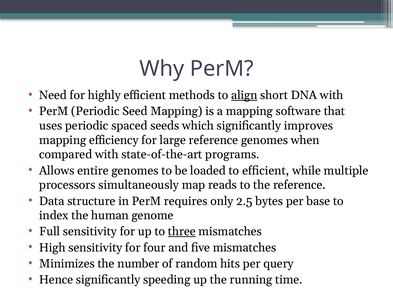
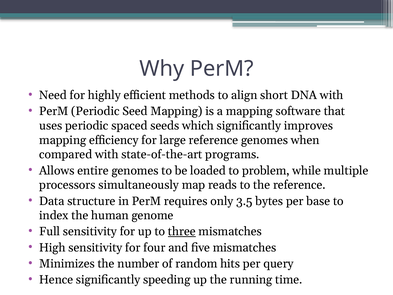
align underline: present -> none (244, 95)
to efﬁcient: efﬁcient -> problem (266, 170)
2.5: 2.5 -> 3.5 (244, 201)
